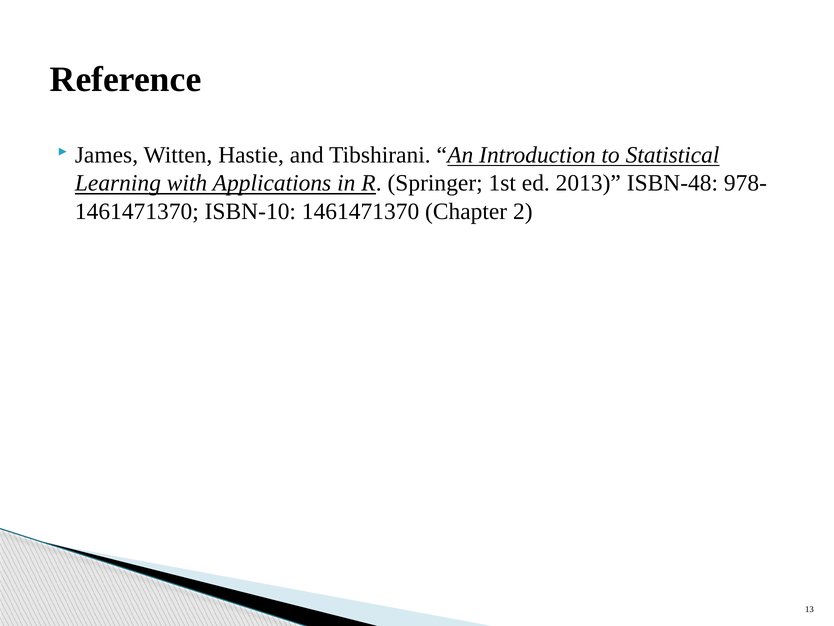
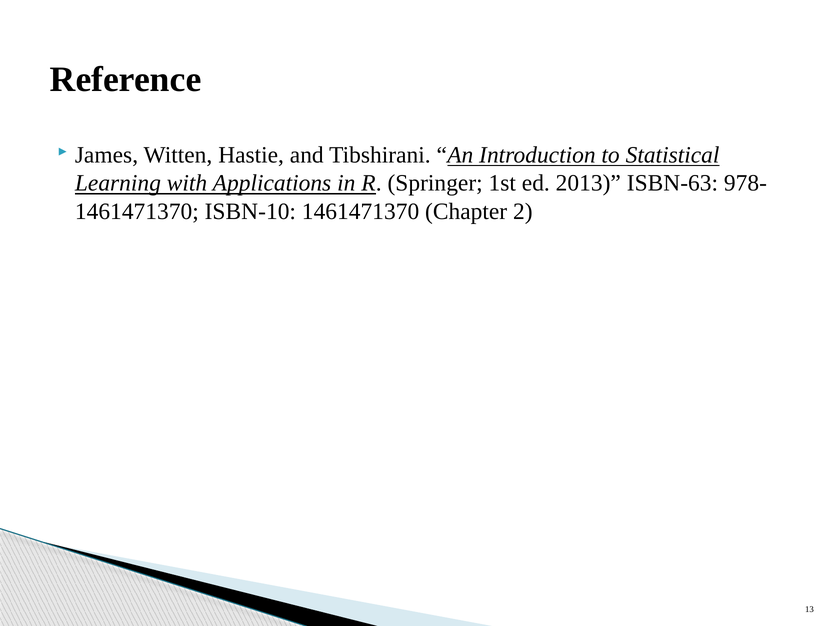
ISBN-48: ISBN-48 -> ISBN-63 (672, 183)
